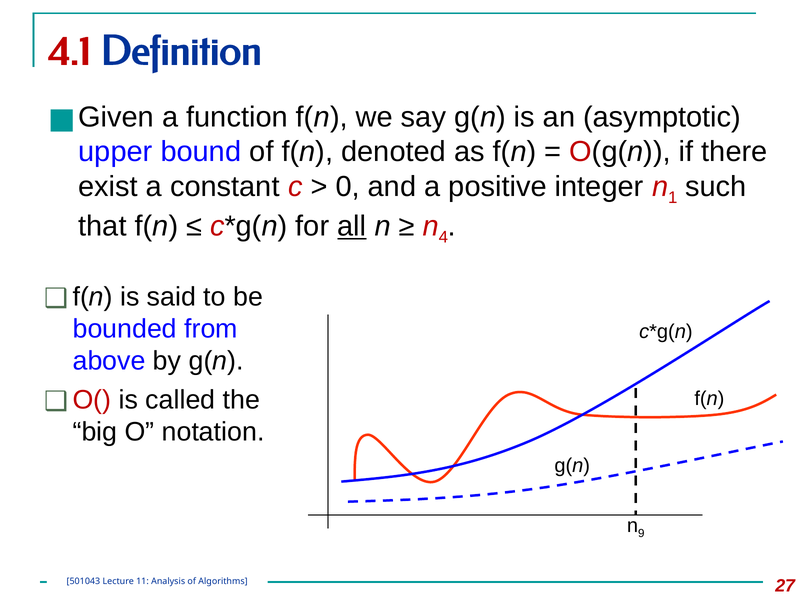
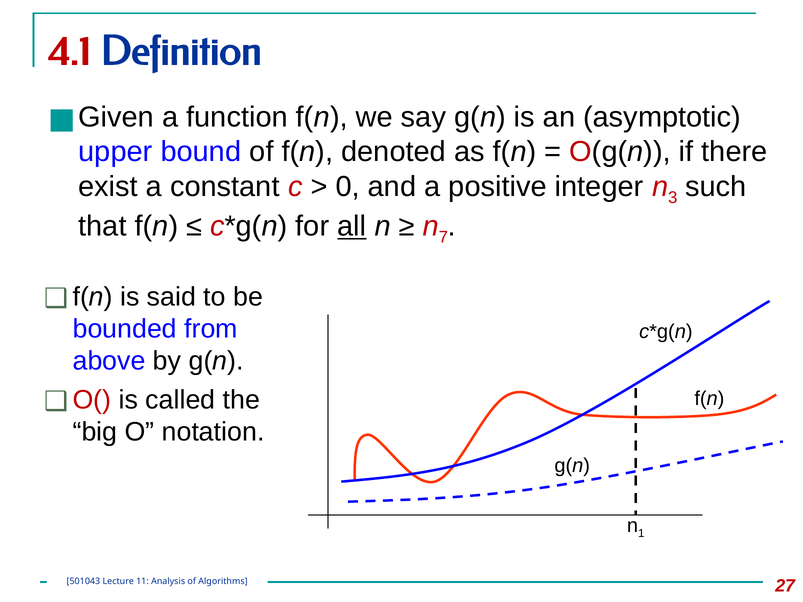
1: 1 -> 3 (673, 198)
4: 4 -> 7 (443, 237)
9: 9 -> 1 (641, 534)
